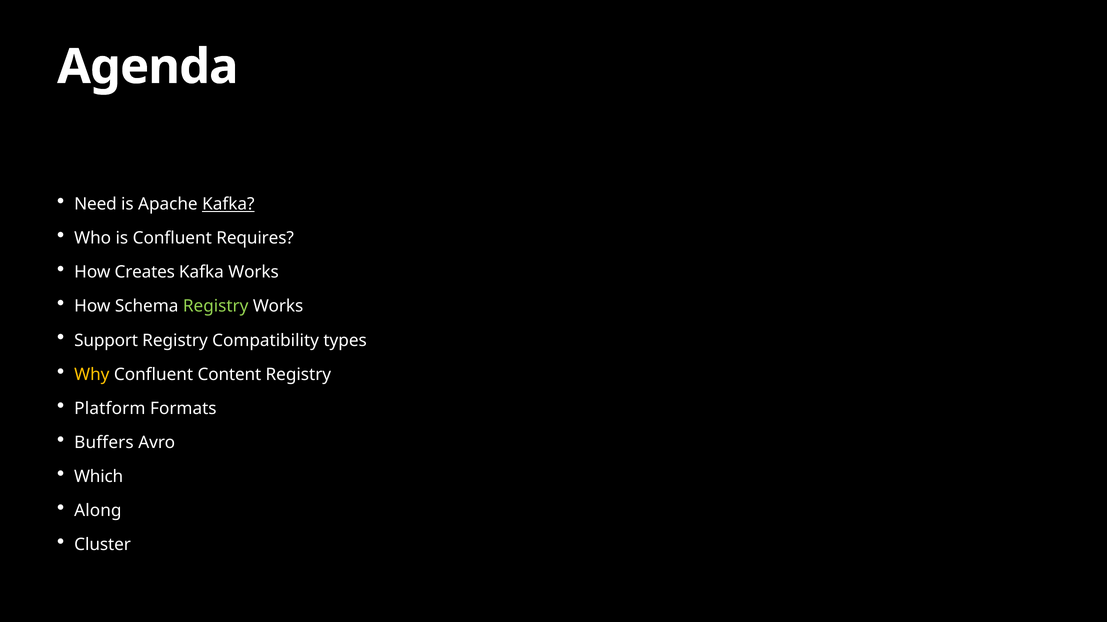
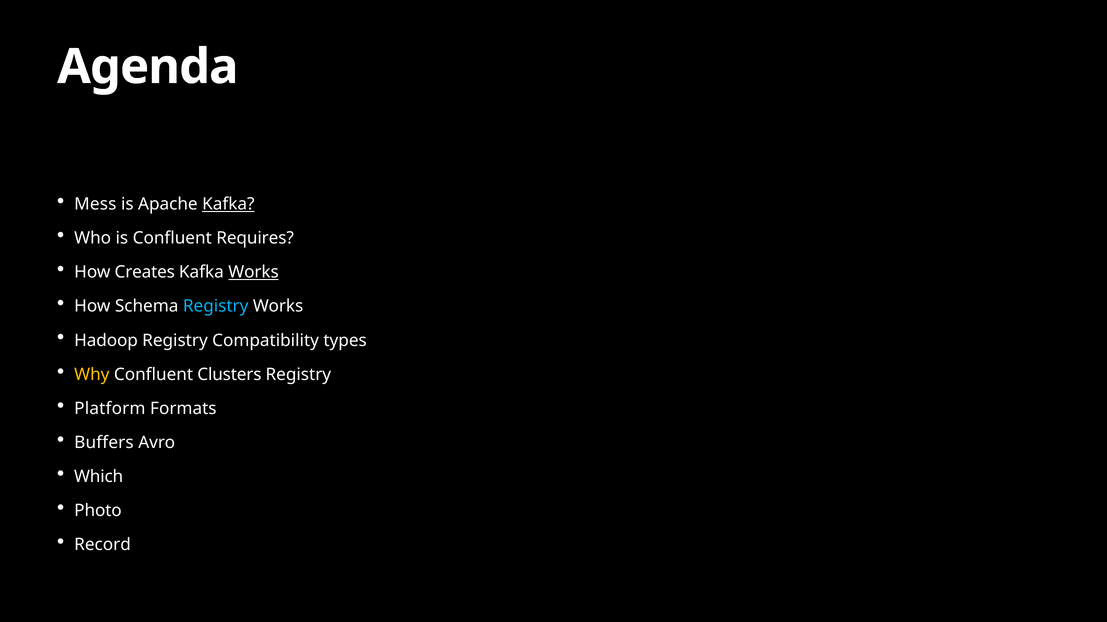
Need: Need -> Mess (95, 204)
Works underline: none -> present (254, 273)
Registry colour: light green -> light blue (216, 307)
Support: Support -> Hadoop (106, 341)
Content: Content -> Clusters (229, 375)
Along: Along -> Photo (98, 511)
Cluster: Cluster -> Record (103, 545)
